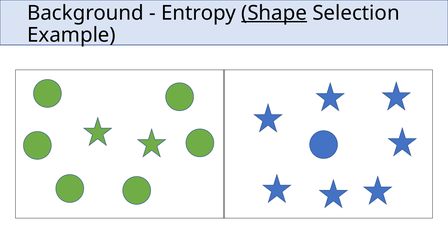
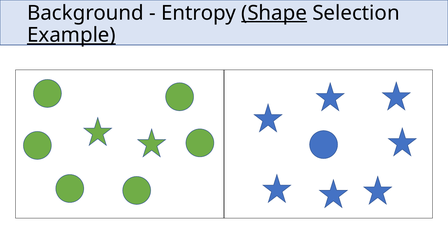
Example underline: none -> present (71, 35)
